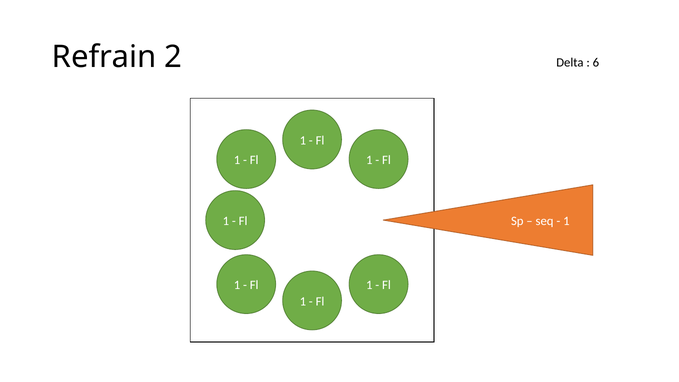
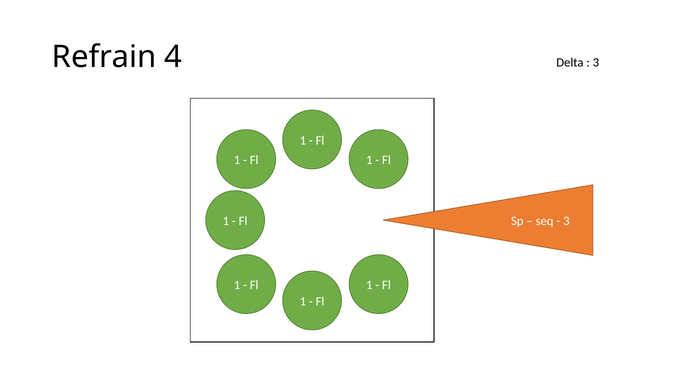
2: 2 -> 4 (173, 57)
6: 6 -> 3 (596, 63)
1: 1 -> 3 (566, 221)
